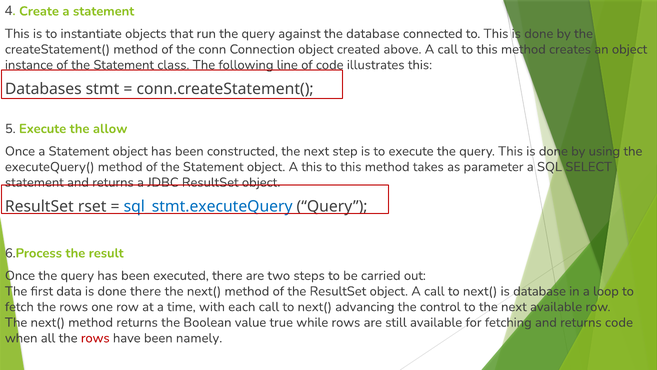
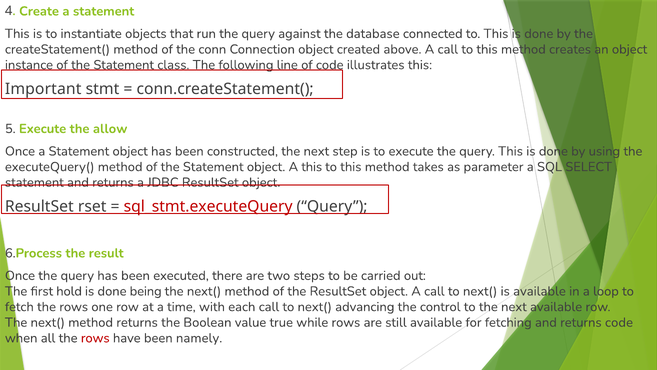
Databases: Databases -> Important (43, 89)
sql_stmt.executeQuery colour: blue -> red (208, 206)
data: data -> hold (69, 291)
done there: there -> being (146, 291)
is database: database -> available (539, 291)
